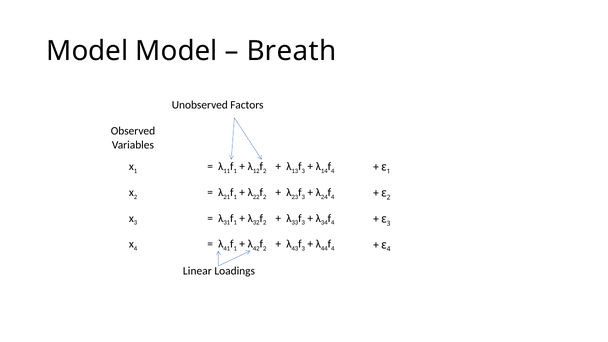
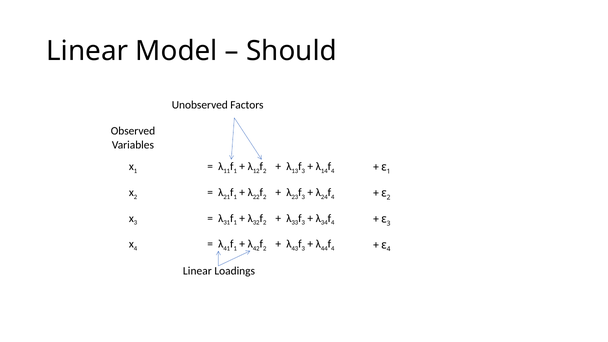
Model: Model -> Linear (87, 51)
Breath: Breath -> Should (292, 51)
